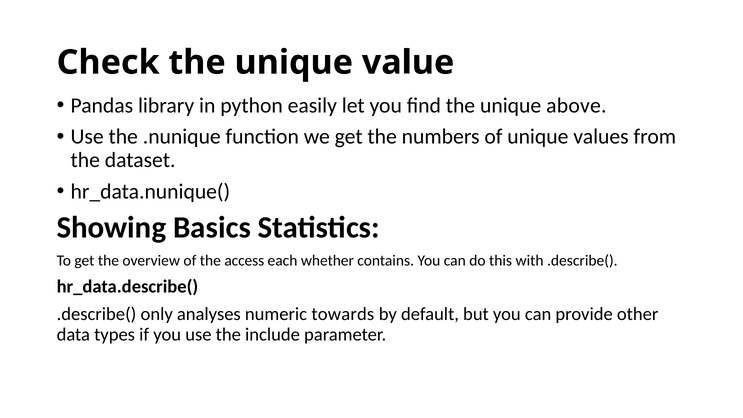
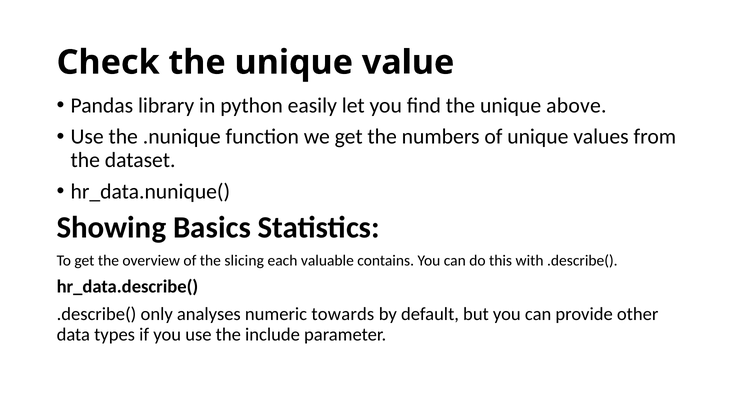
access: access -> slicing (244, 260)
whether: whether -> valuable (327, 260)
